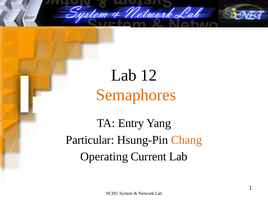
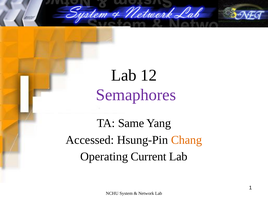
Semaphores colour: orange -> purple (136, 95)
Entry: Entry -> Same (131, 123)
Particular: Particular -> Accessed (90, 140)
